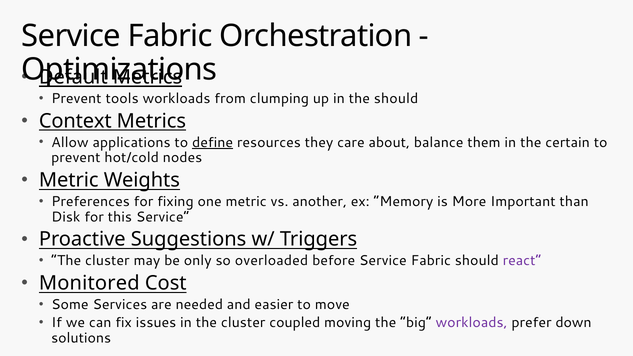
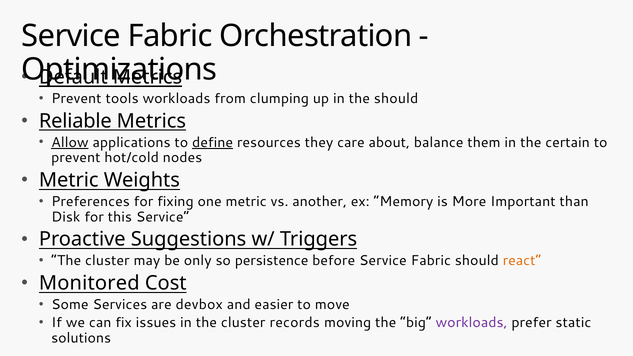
Context: Context -> Reliable (75, 121)
Allow underline: none -> present (70, 142)
overloaded: overloaded -> persistence (272, 261)
react colour: purple -> orange (522, 261)
needed: needed -> devbox (199, 305)
coupled: coupled -> records (295, 323)
down: down -> static (573, 323)
